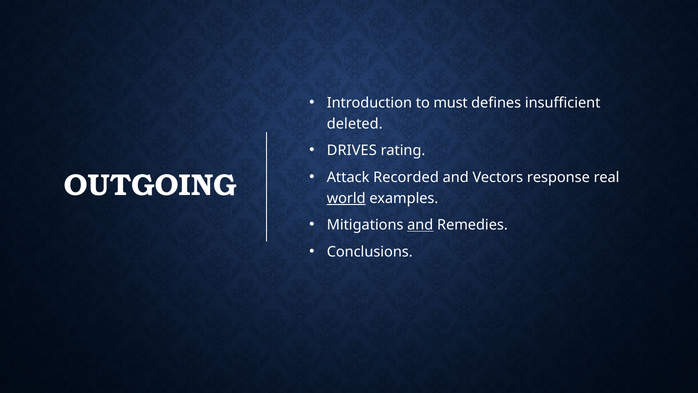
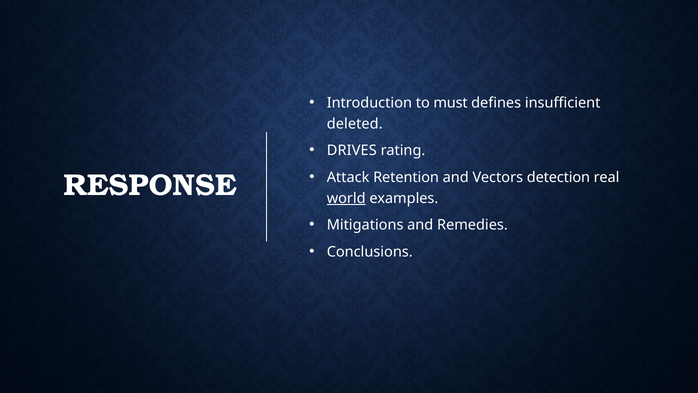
Recorded: Recorded -> Retention (406, 177)
response: response -> detection (558, 177)
OUTGOING: OUTGOING -> RESPONSE (150, 185)
and underline: present -> none (420, 225)
